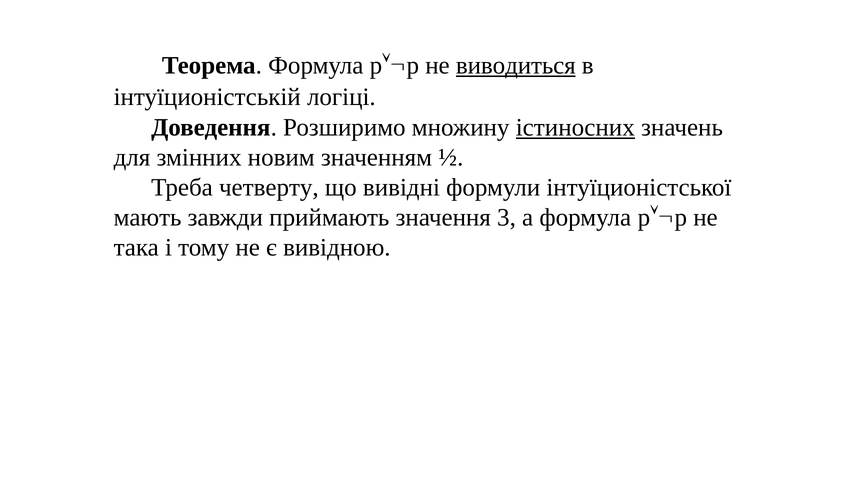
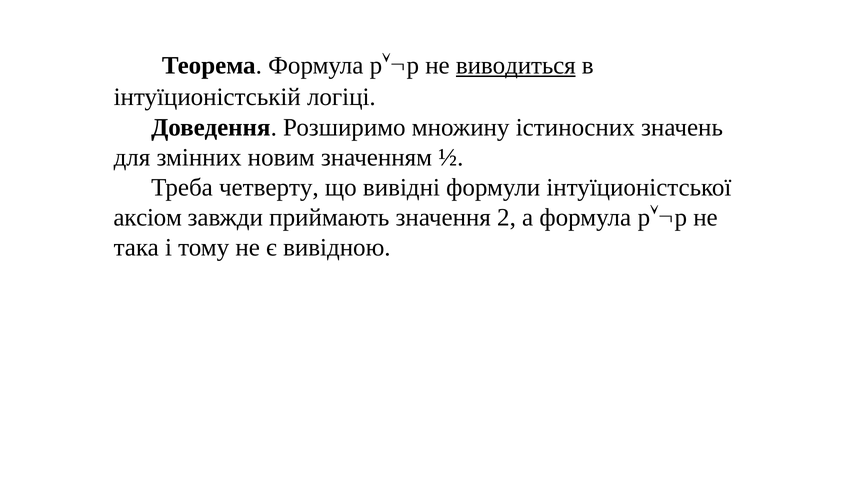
істиносних underline: present -> none (575, 127)
мають: мають -> аксіом (148, 218)
3: 3 -> 2 (507, 218)
